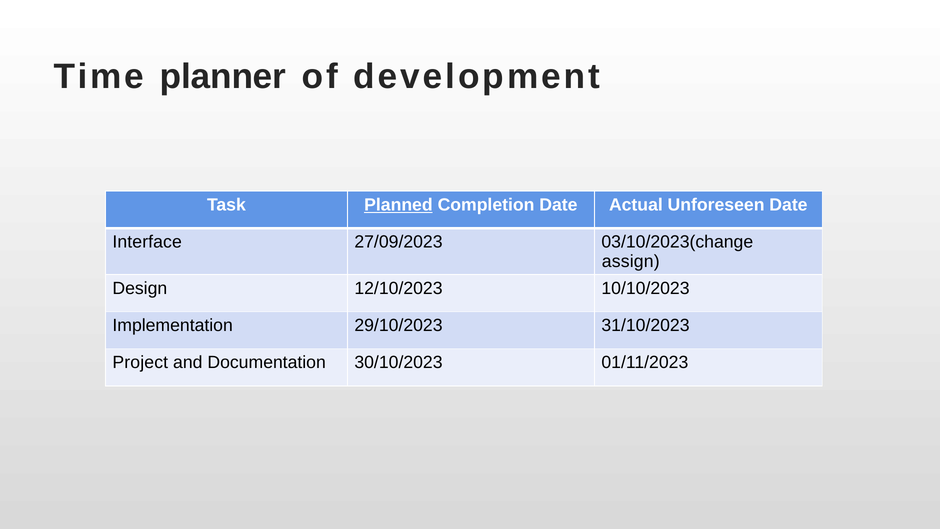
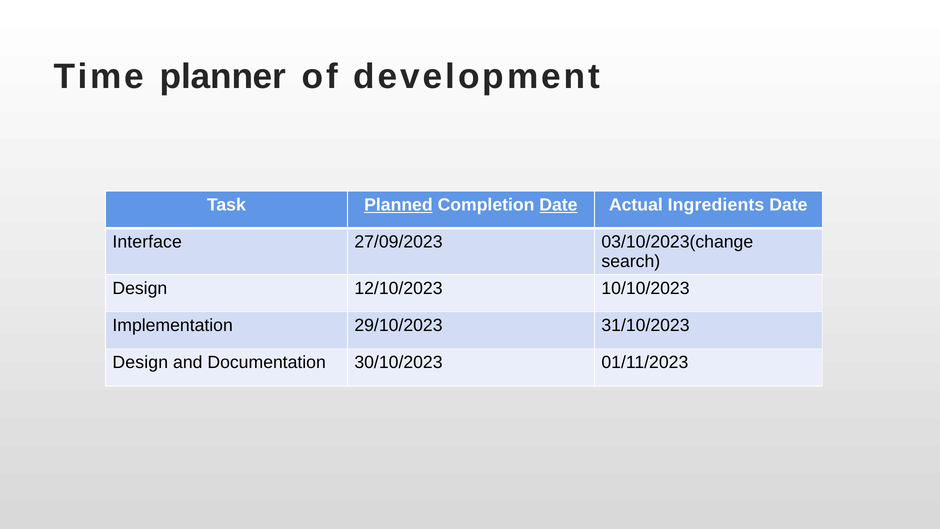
Date underline: none -> present (558, 205)
Unforeseen: Unforeseen -> Ingredients (716, 205)
assign: assign -> search (631, 261)
Project: Project -> Design (140, 362)
